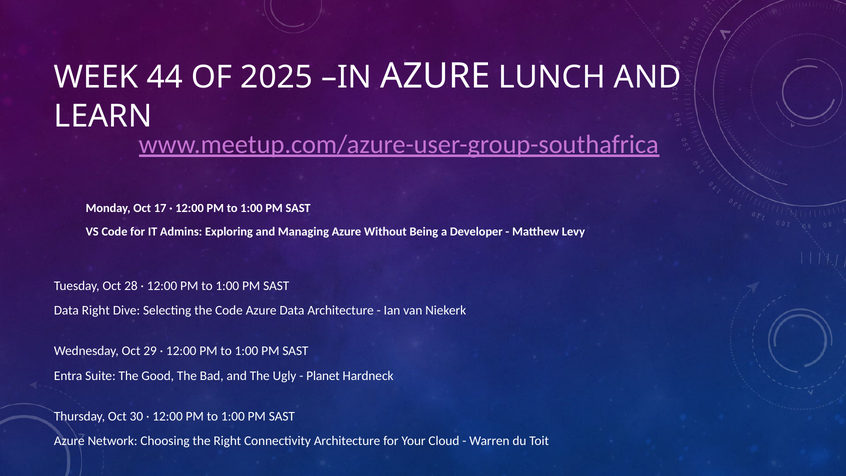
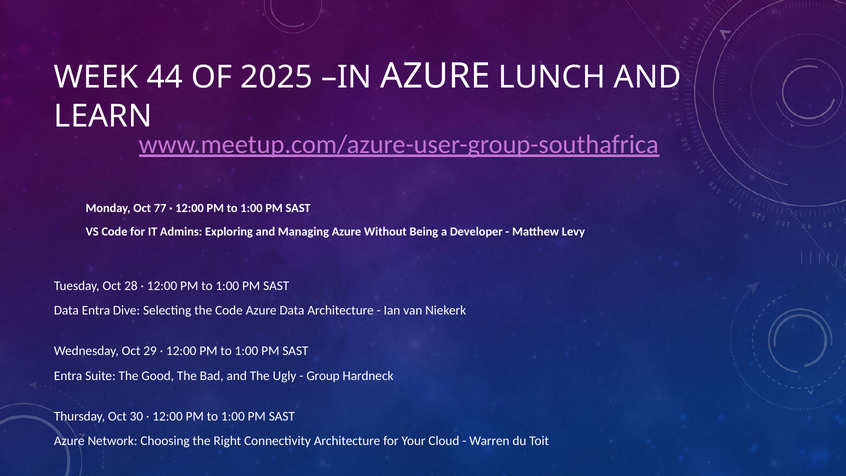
17: 17 -> 77 (160, 208)
Data Right: Right -> Entra (96, 310)
Planet: Planet -> Group (323, 376)
